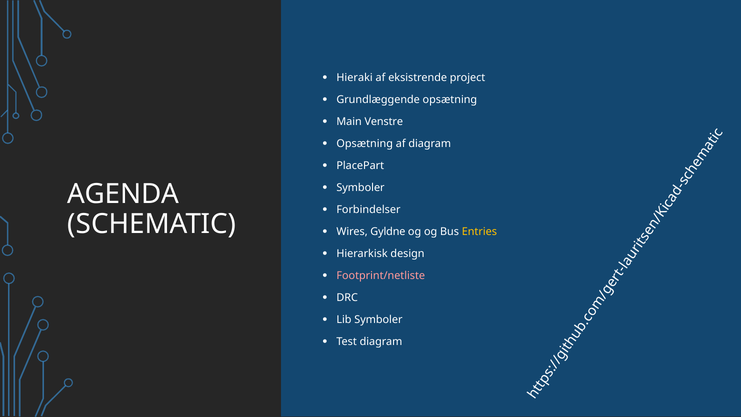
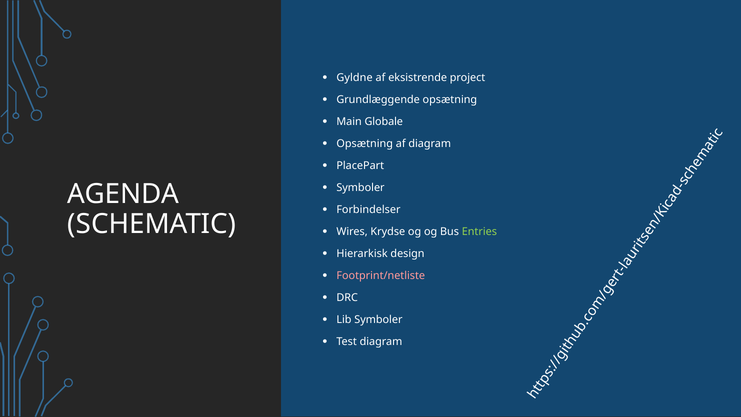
Hieraki: Hieraki -> Gyldne (355, 78)
Venstre: Venstre -> Globale (384, 122)
Gyldne: Gyldne -> Krydse (388, 232)
Entries colour: yellow -> light green (479, 232)
